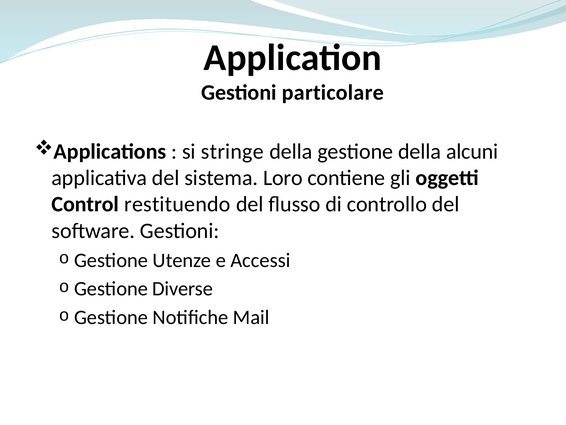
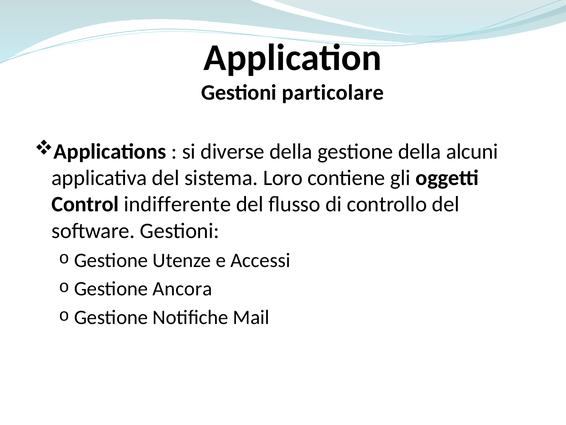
stringe: stringe -> diverse (233, 151)
restituendo: restituendo -> indifferente (177, 204)
Diverse: Diverse -> Ancora (182, 289)
